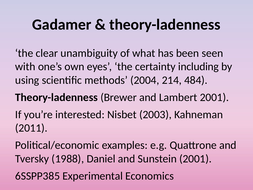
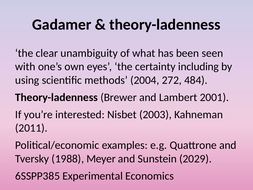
214: 214 -> 272 (172, 80)
Daniel: Daniel -> Meyer (101, 159)
Sunstein 2001: 2001 -> 2029 (195, 159)
